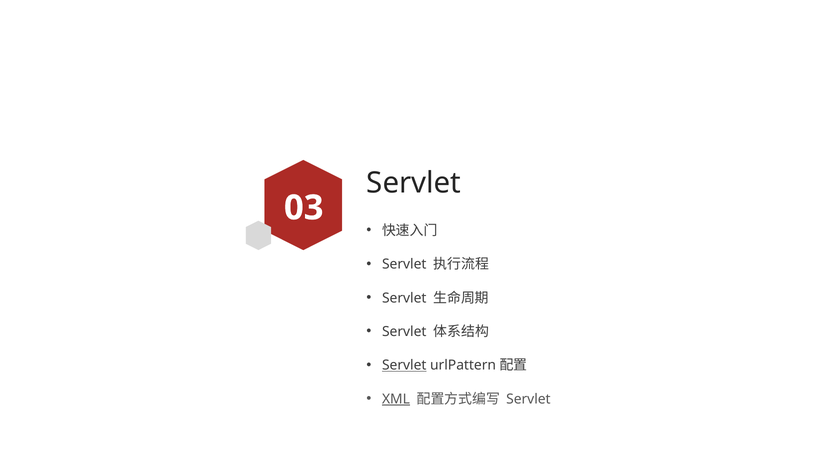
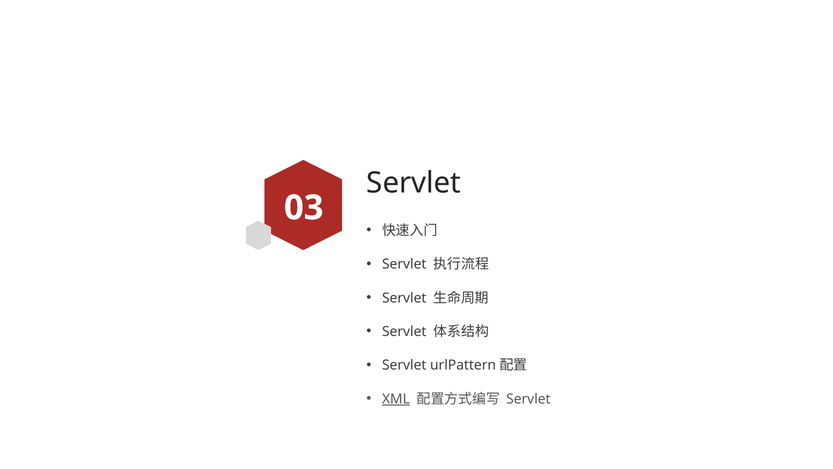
Servlet underline: present -> none (404, 365)
